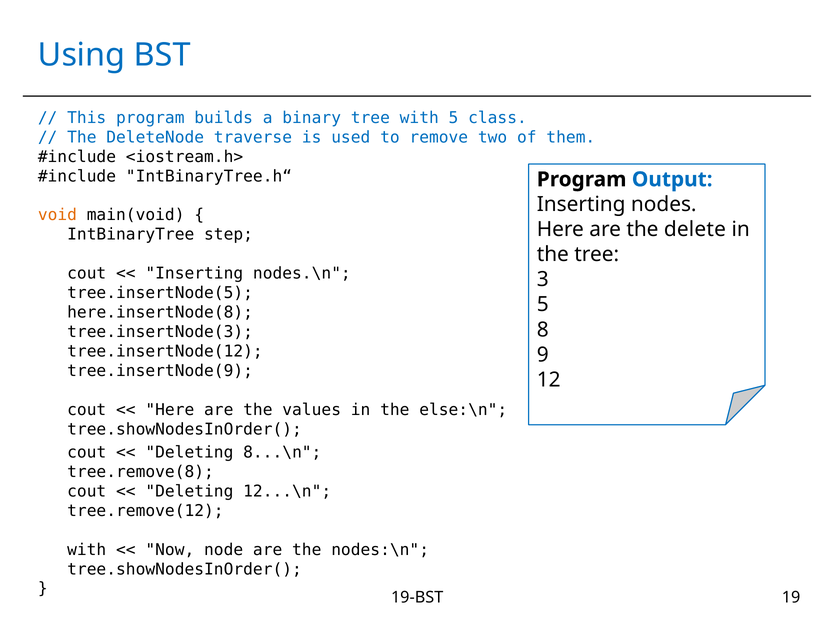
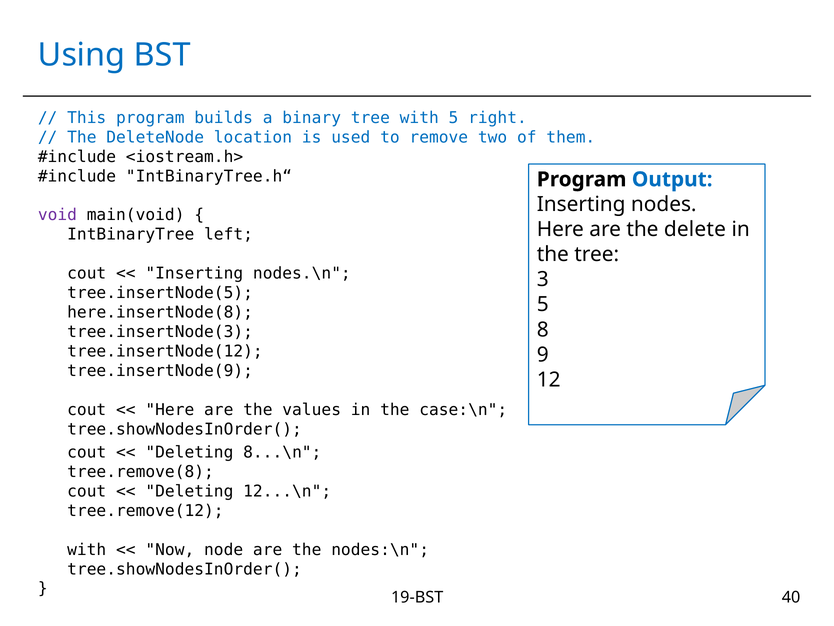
class: class -> right (497, 118)
traverse: traverse -> location (253, 137)
void colour: orange -> purple (57, 215)
step: step -> left (229, 234)
else:\n: else:\n -> case:\n (463, 410)
19: 19 -> 40 (791, 597)
